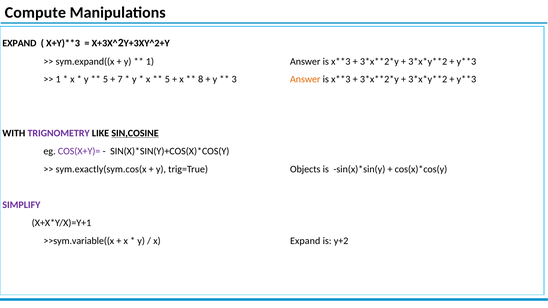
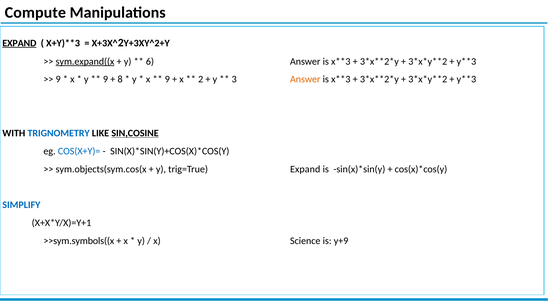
EXPAND underline: none -> present (19, 43)
sym.expand((x underline: none -> present (85, 61)
1: 1 -> 6 (150, 61)
1: 1 -> 9 (58, 79)
5: 5 -> 9 (105, 79)
7: 7 -> 8 (120, 79)
5: 5 -> 9 (167, 79)
8: 8 -> 2 (201, 79)
TRIGNOMETRY colour: purple -> blue (59, 133)
COS(X+Y)= colour: purple -> blue (79, 151)
sym.exactly(sym.cos(x: sym.exactly(sym.cos(x -> sym.objects(sym.cos(x (101, 169)
trig=True Objects: Objects -> Expand (305, 169)
SIMPLIFY colour: purple -> blue (21, 205)
>>sym.variable((x: >>sym.variable((x -> >>sym.symbols((x (79, 241)
x Expand: Expand -> Science (305, 241)
y+2: y+2 -> y+9 (341, 241)
